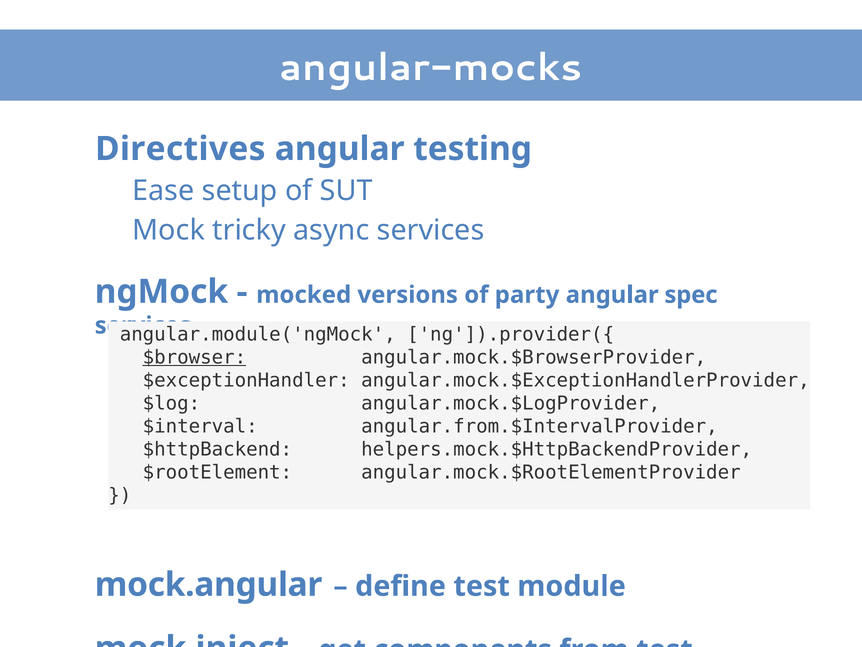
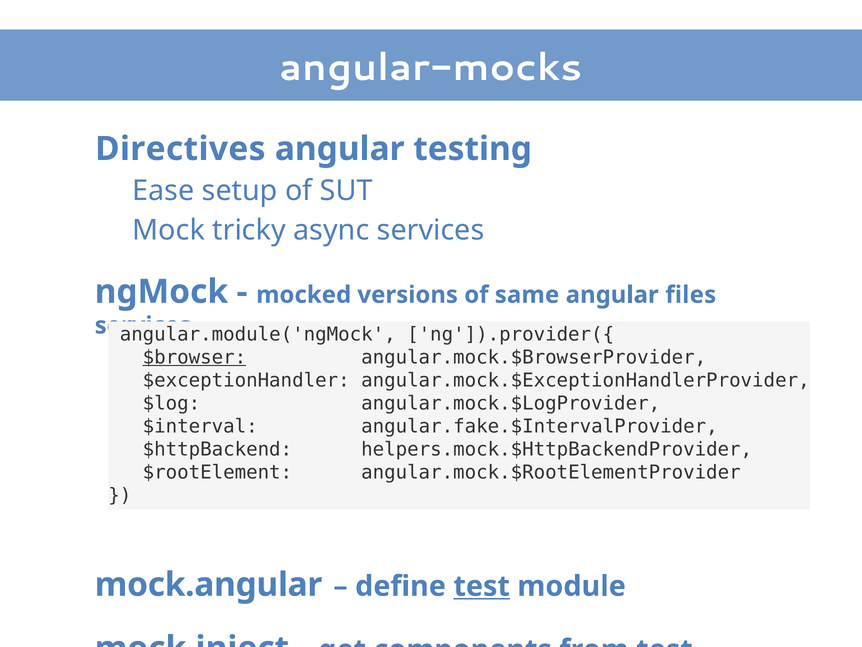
party: party -> same (527, 295)
spec: spec -> files (691, 295)
angular.from.$IntervalProvider: angular.from.$IntervalProvider -> angular.fake.$IntervalProvider (539, 426)
test underline: none -> present (482, 586)
